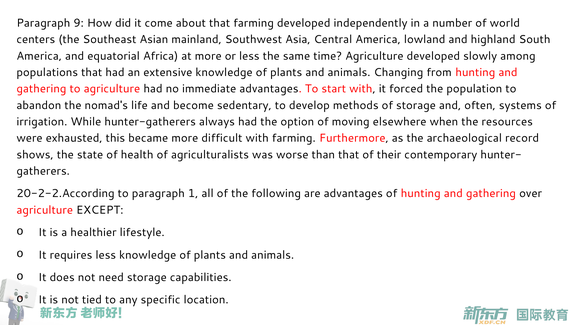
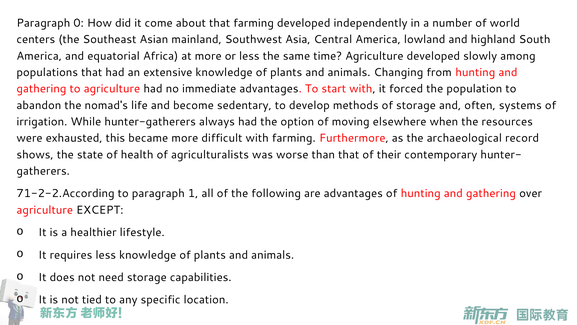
9: 9 -> 0 (79, 23)
20-2-2.According: 20-2-2.According -> 71-2-2.According (66, 193)
